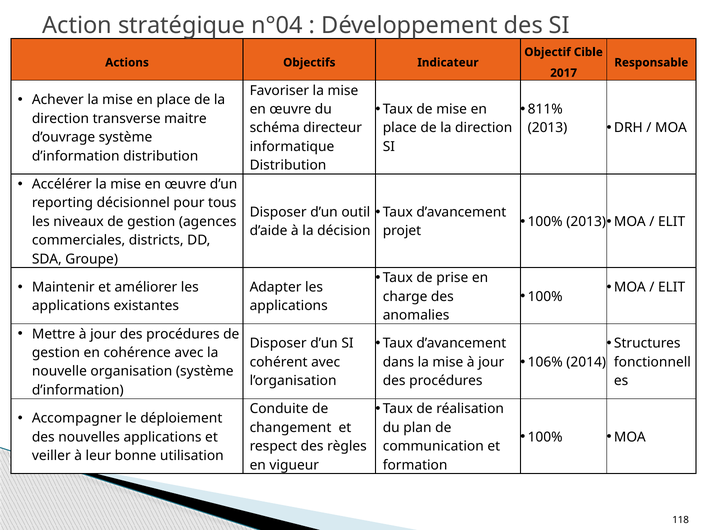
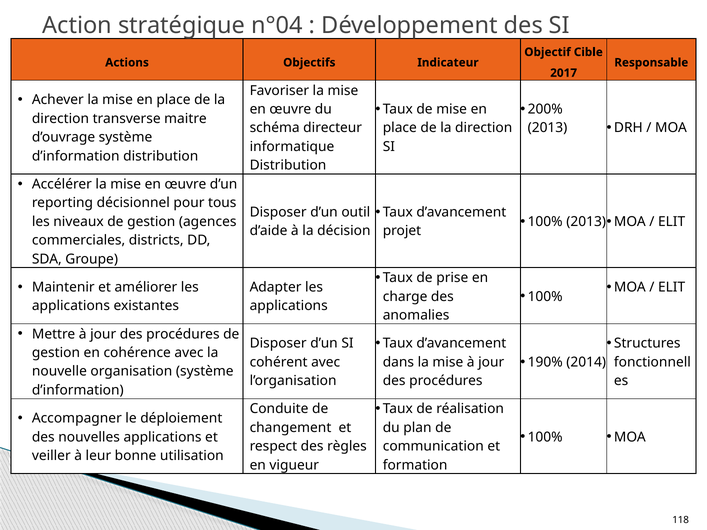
811%: 811% -> 200% (545, 109)
106%: 106% -> 190% (545, 362)
